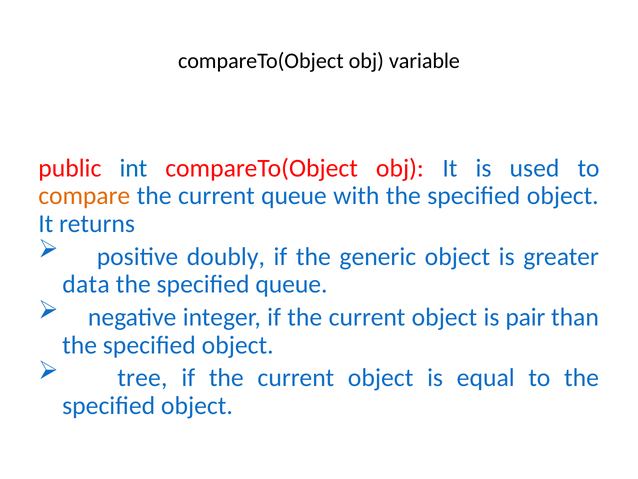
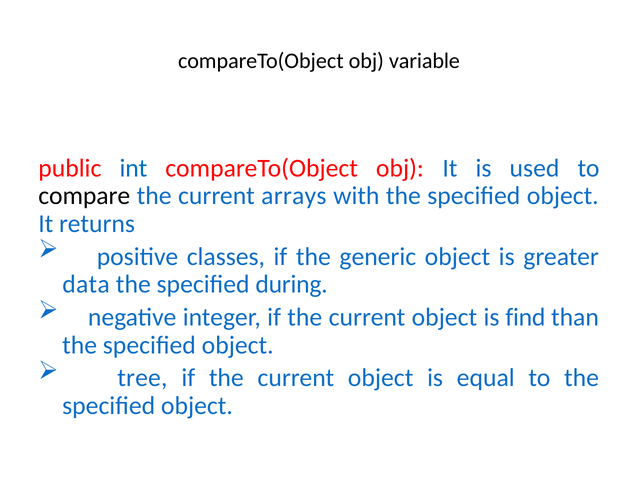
compare colour: orange -> black (84, 196)
current queue: queue -> arrays (294, 196)
doubly: doubly -> classes (226, 256)
specified queue: queue -> during (292, 284)
pair: pair -> find (525, 317)
